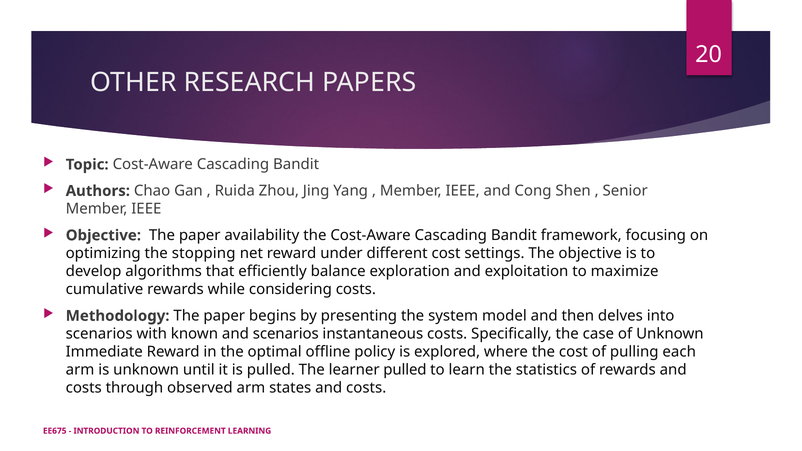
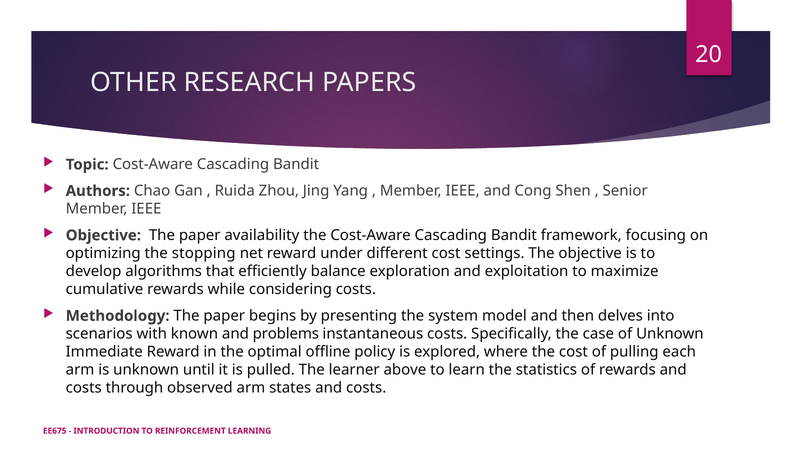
and scenarios: scenarios -> problems (286, 334)
learner pulled: pulled -> above (405, 370)
